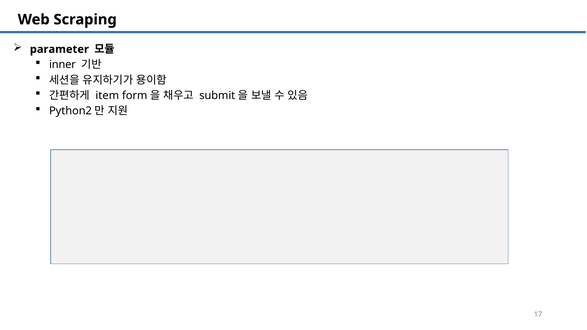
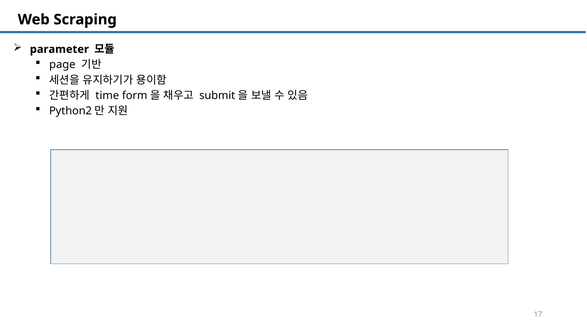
inner: inner -> page (62, 65)
item: item -> time (107, 96)
